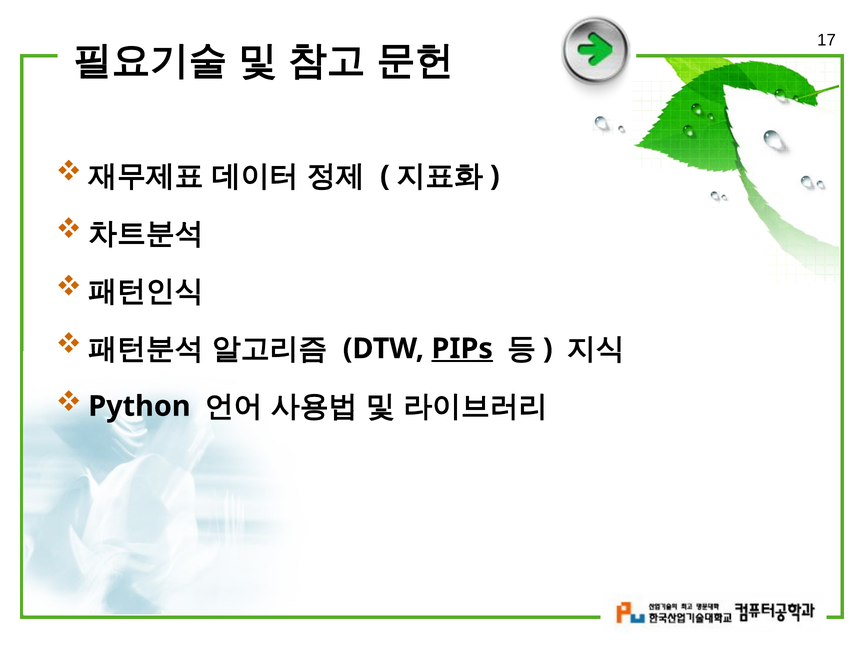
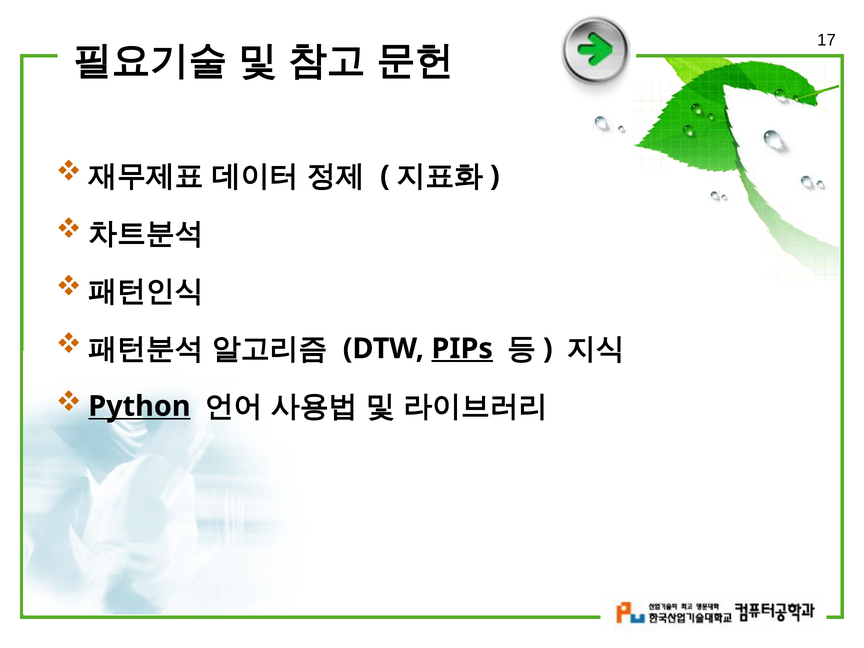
Python underline: none -> present (139, 406)
